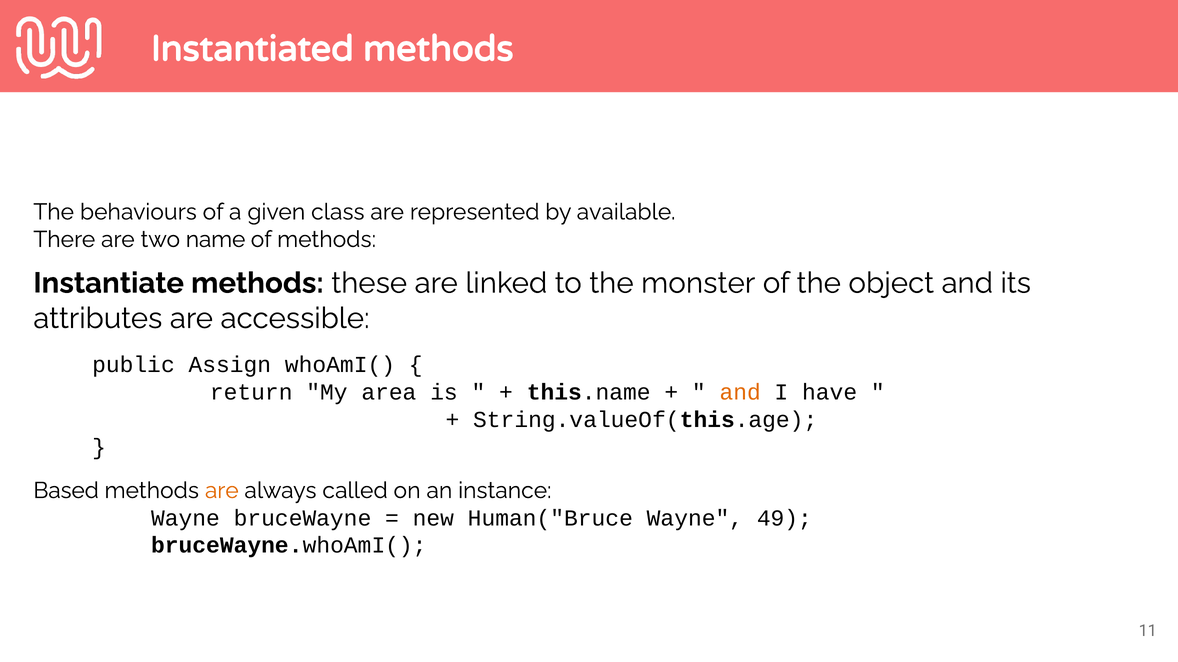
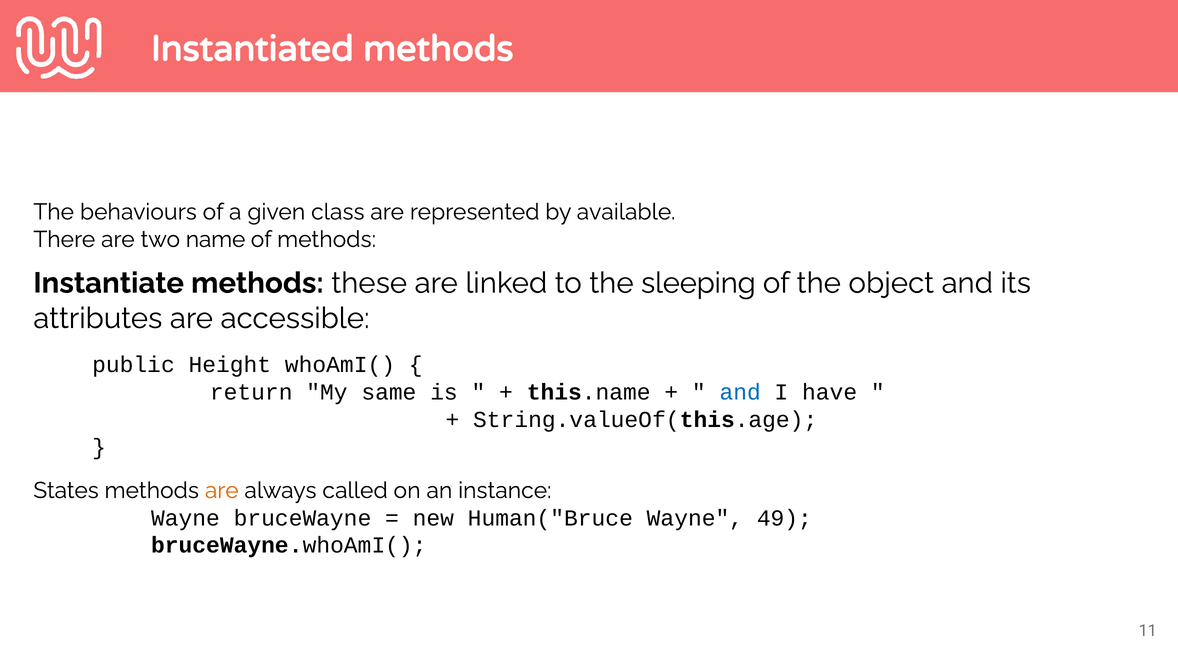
monster: monster -> sleeping (698, 283)
Assign: Assign -> Height (230, 365)
area: area -> same (389, 393)
and colour: orange -> blue (740, 393)
Based: Based -> States (66, 491)
